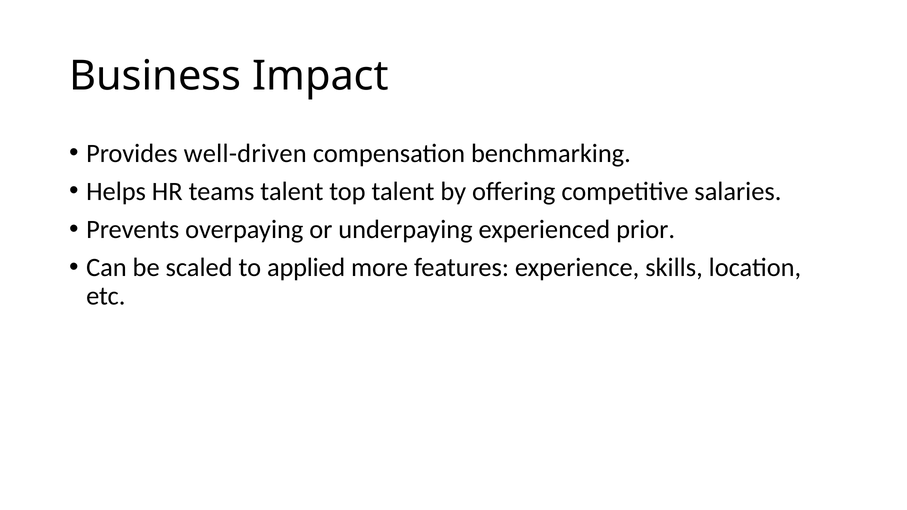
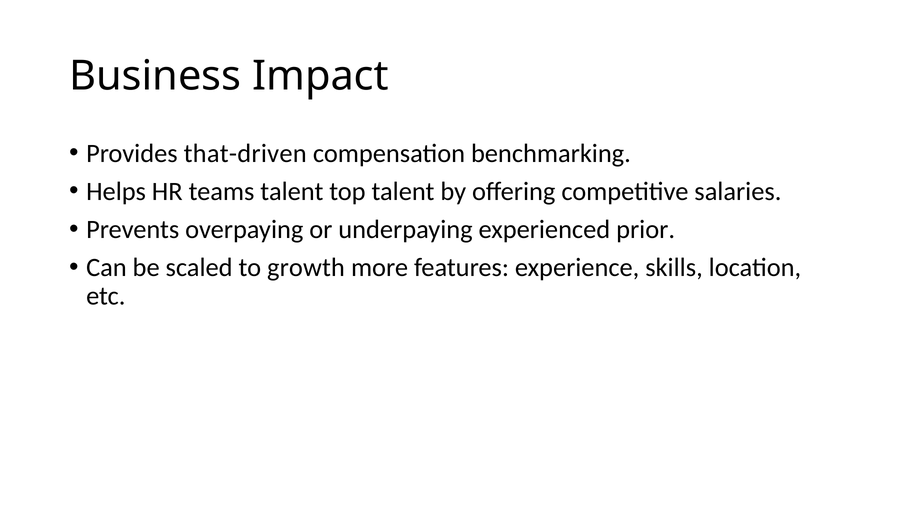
well-driven: well-driven -> that-driven (245, 153)
applied: applied -> growth (306, 267)
